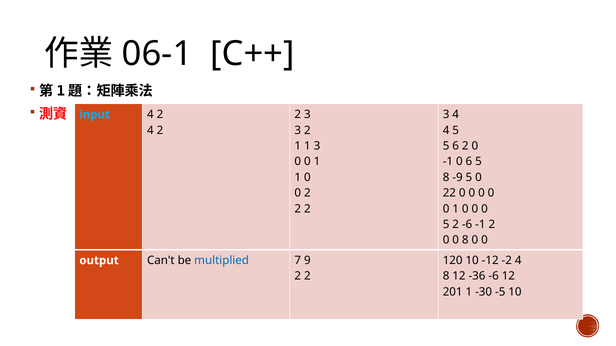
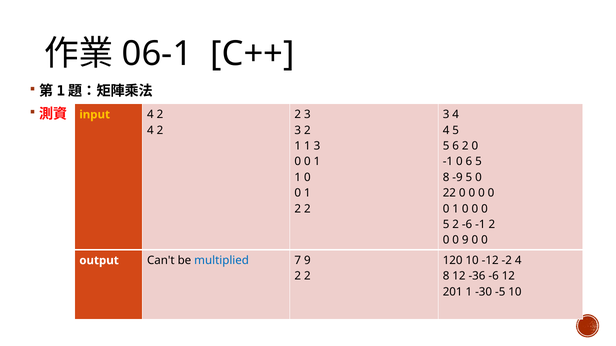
input colour: light blue -> yellow (95, 115)
2: 2 -> 1 (307, 193)
0 8: 8 -> 9 (465, 240)
